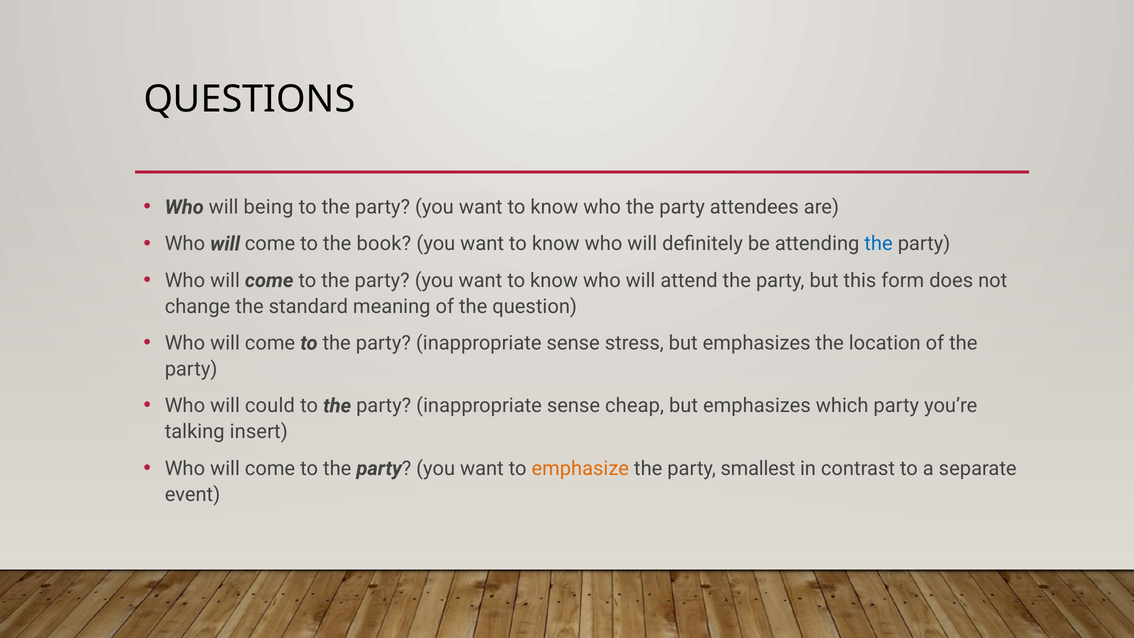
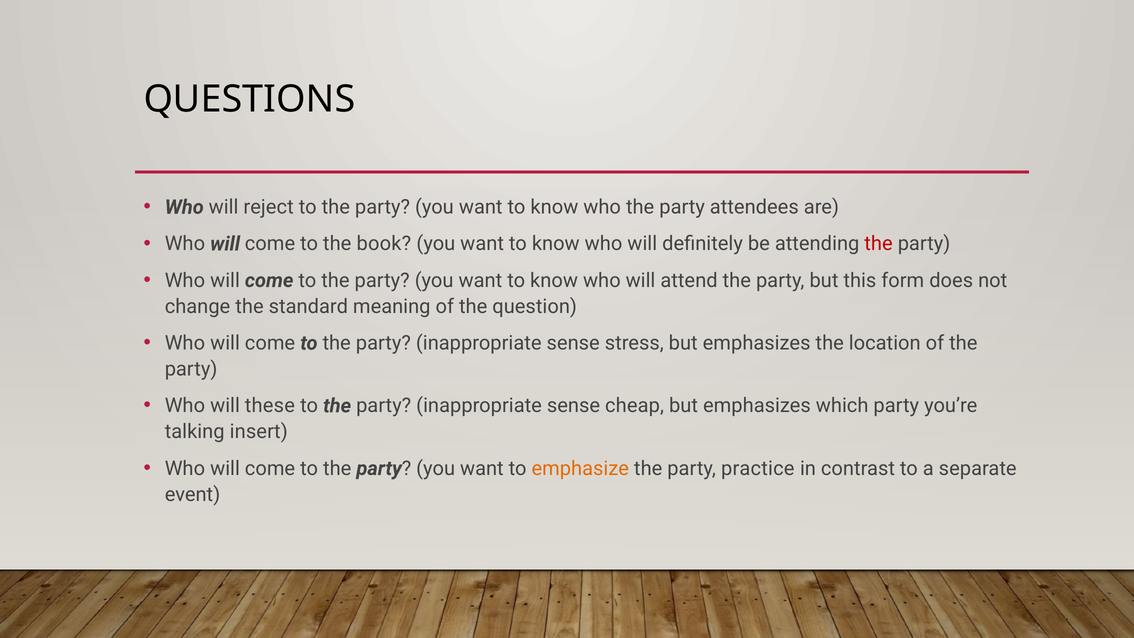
being: being -> reject (269, 207)
the colour: blue -> red (879, 244)
could: could -> these (270, 406)
smallest: smallest -> practice (758, 468)
